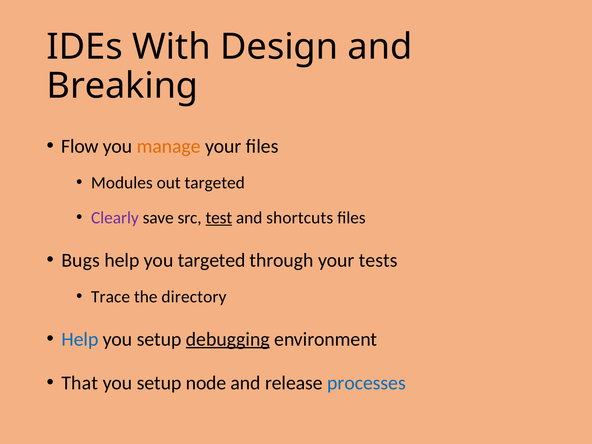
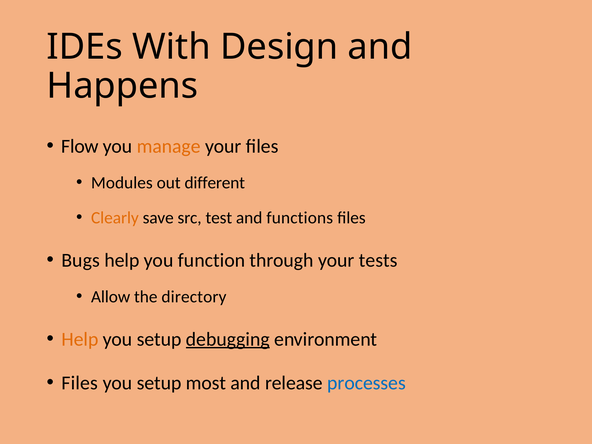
Breaking: Breaking -> Happens (122, 86)
out targeted: targeted -> different (215, 183)
Clearly colour: purple -> orange (115, 218)
test underline: present -> none (219, 218)
shortcuts: shortcuts -> functions (300, 218)
you targeted: targeted -> function (212, 260)
Trace: Trace -> Allow (111, 297)
Help colour: blue -> orange (80, 339)
That: That -> Files (80, 383)
node: node -> most (206, 383)
